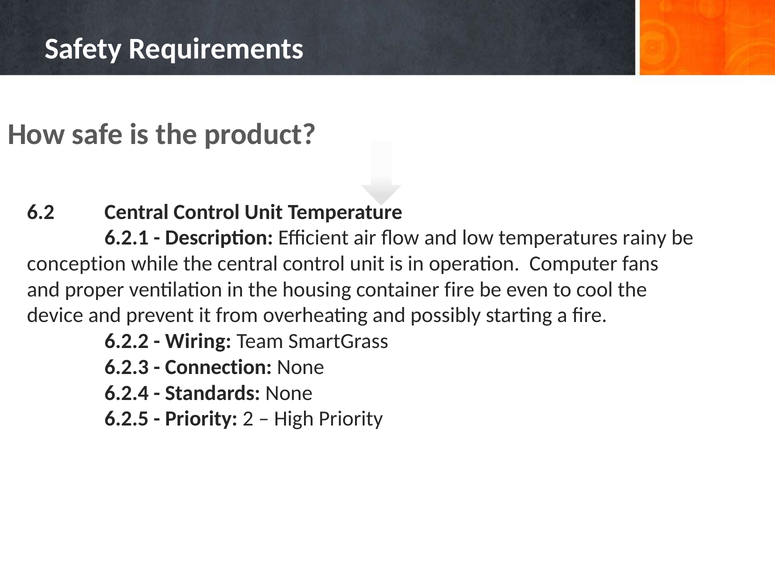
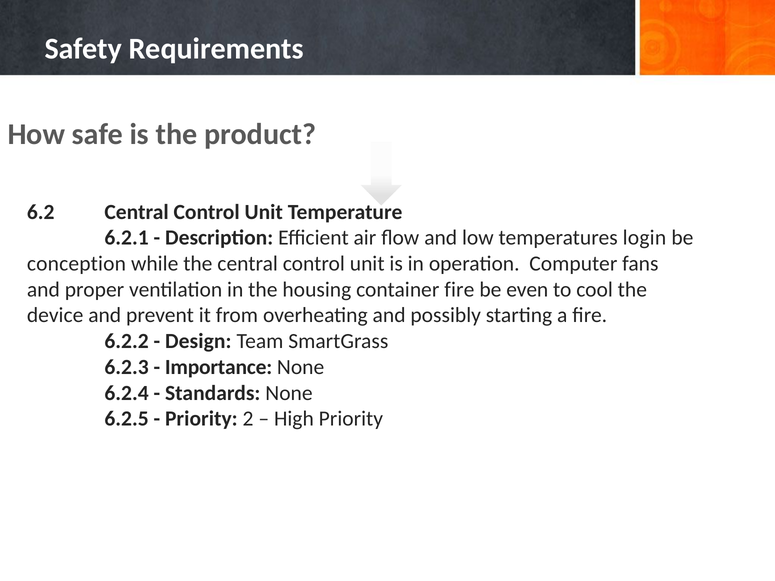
rainy: rainy -> login (644, 238)
Wiring: Wiring -> Design (198, 341)
Connection: Connection -> Importance (219, 367)
